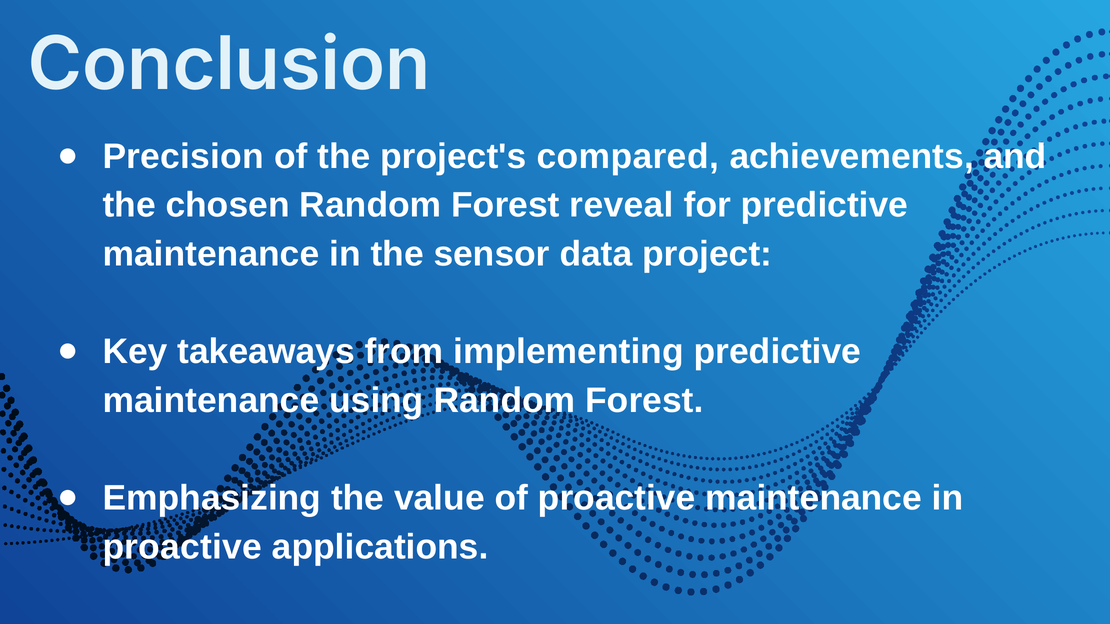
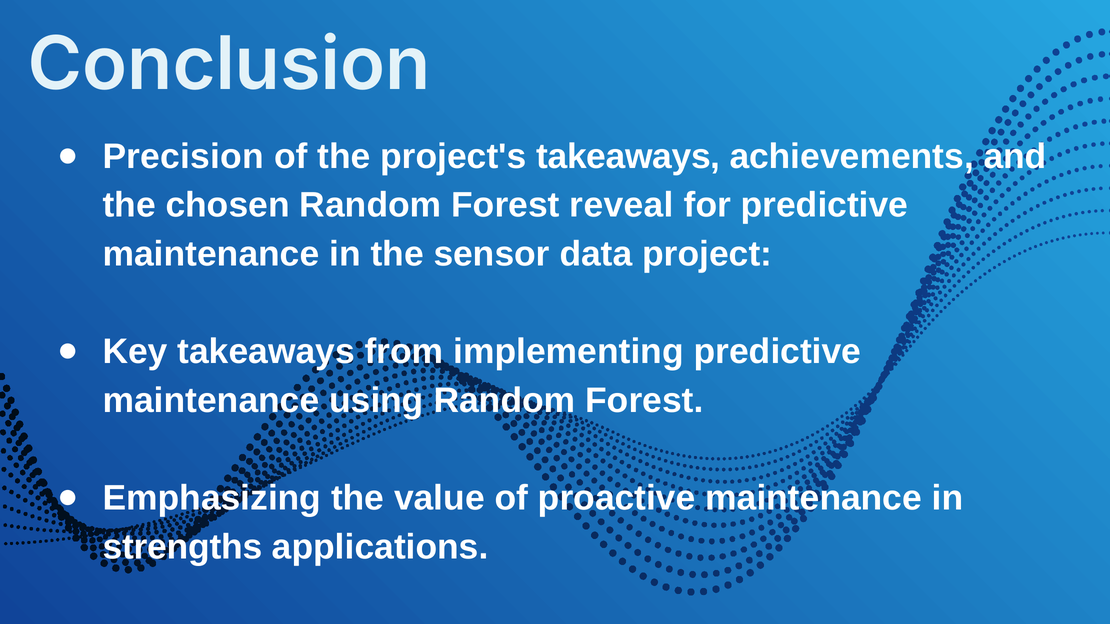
project's compared: compared -> takeaways (628, 156)
proactive: proactive -> strengths (182, 547)
